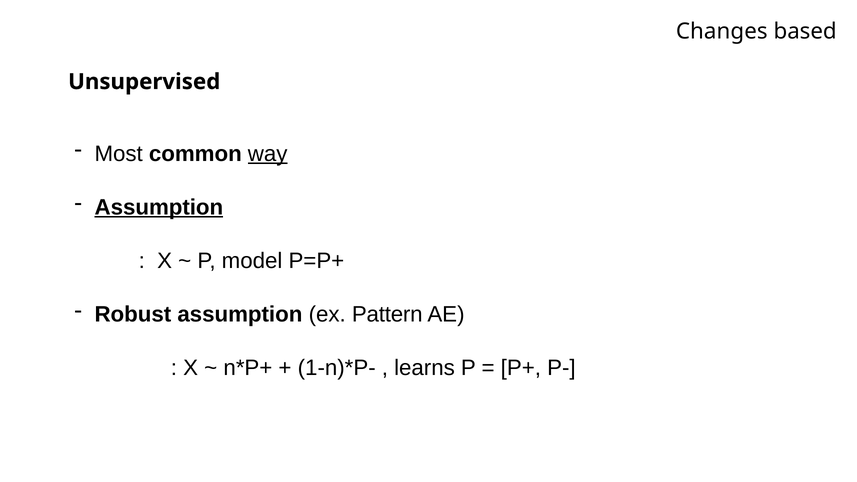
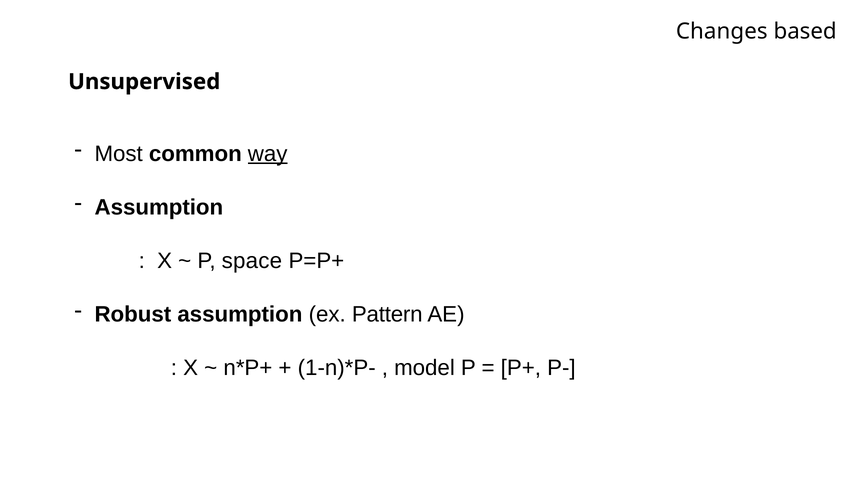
Assumption underline: present -> none (159, 207)
model: model -> space (252, 261)
learns: learns -> model (424, 368)
